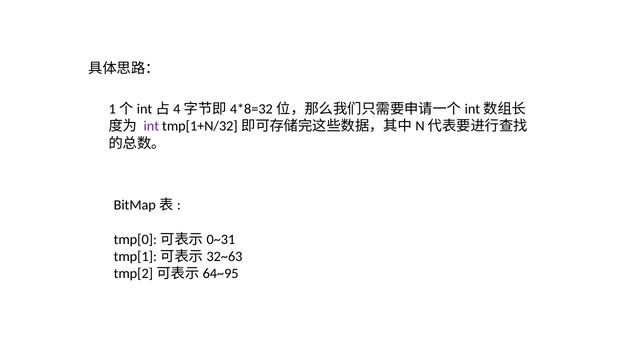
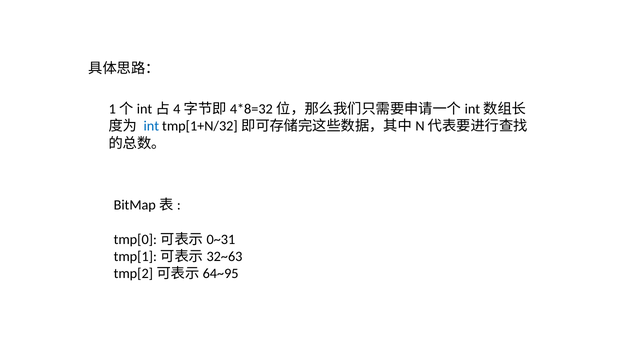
int colour: purple -> blue (151, 126)
